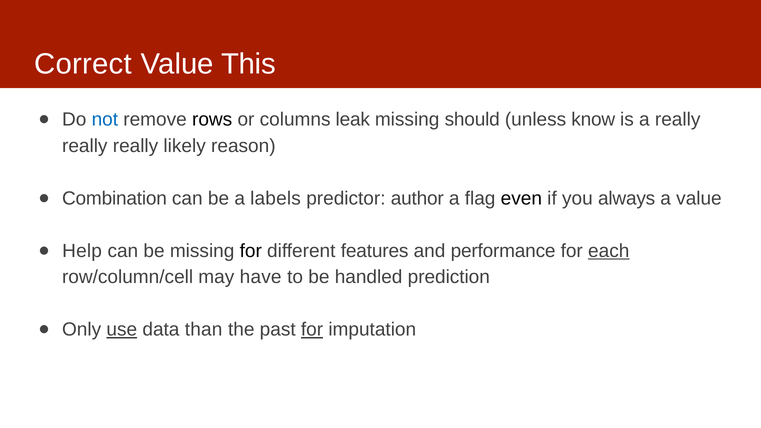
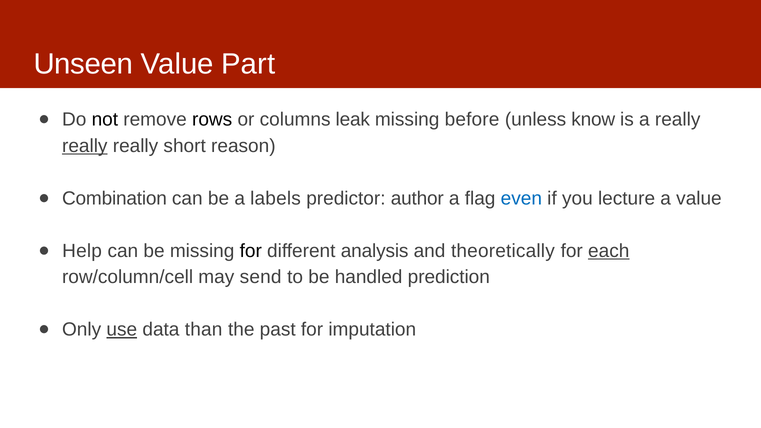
Correct: Correct -> Unseen (83, 64)
This: This -> Part (248, 64)
not colour: blue -> black (105, 120)
should: should -> before (472, 120)
really underline: none -> present (85, 146)
likely: likely -> short (185, 146)
even colour: black -> blue (521, 198)
always: always -> lecture (627, 198)
features: features -> analysis (375, 251)
performance: performance -> theoretically (503, 251)
have: have -> send (261, 277)
for underline: present -> none (312, 330)
